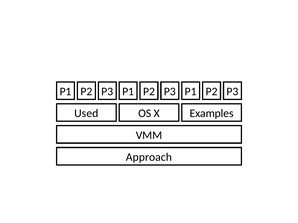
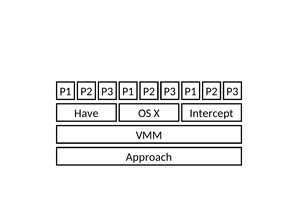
Used: Used -> Have (86, 114)
Examples: Examples -> Intercept (212, 114)
